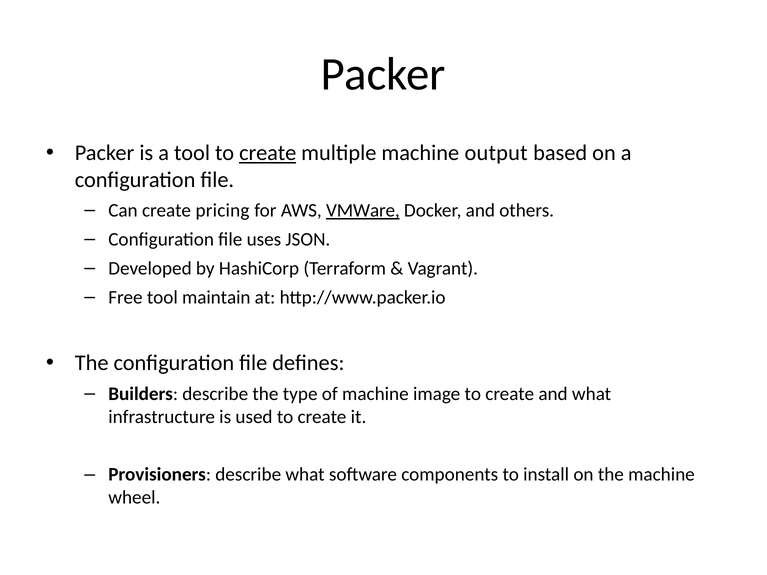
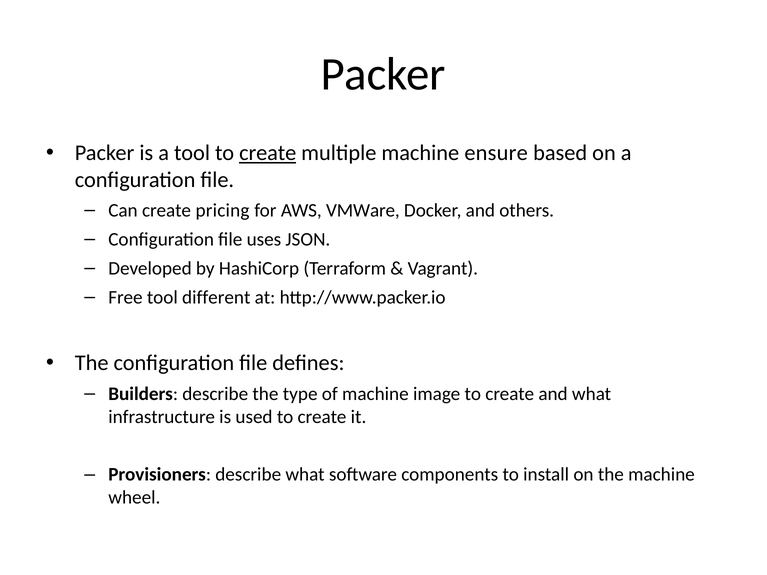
output: output -> ensure (496, 153)
VMWare underline: present -> none (363, 211)
maintain: maintain -> different (216, 298)
